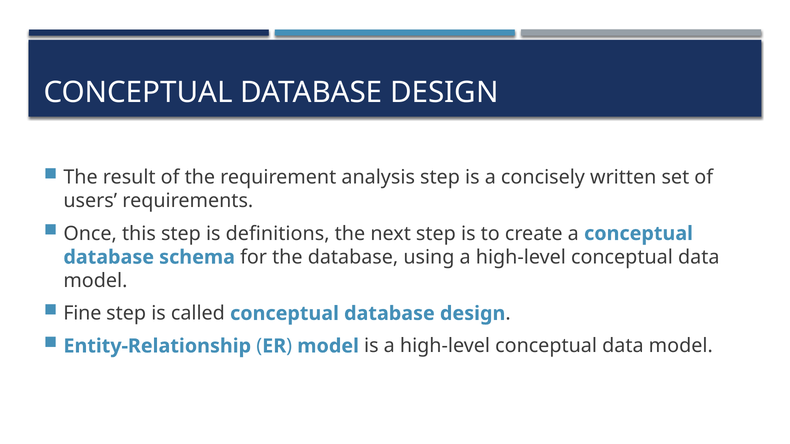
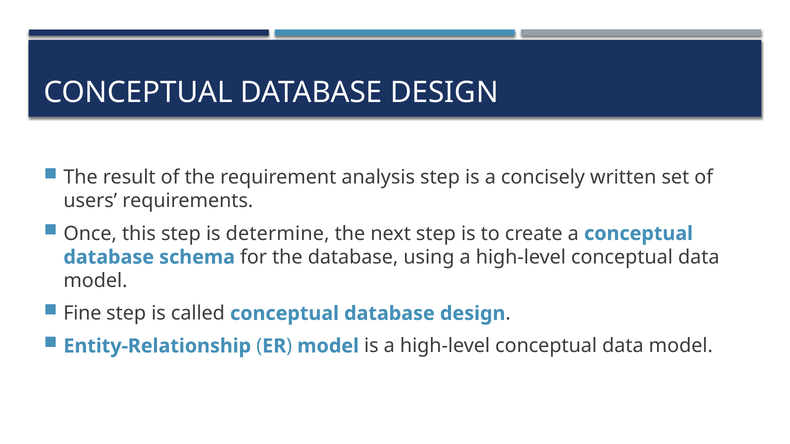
definitions: definitions -> determine (278, 234)
